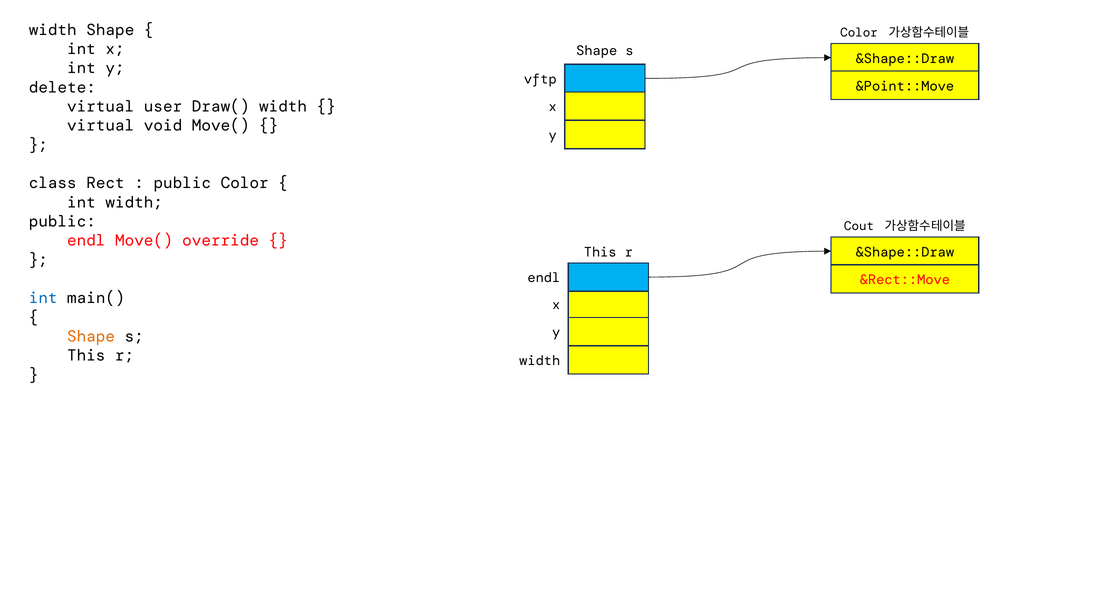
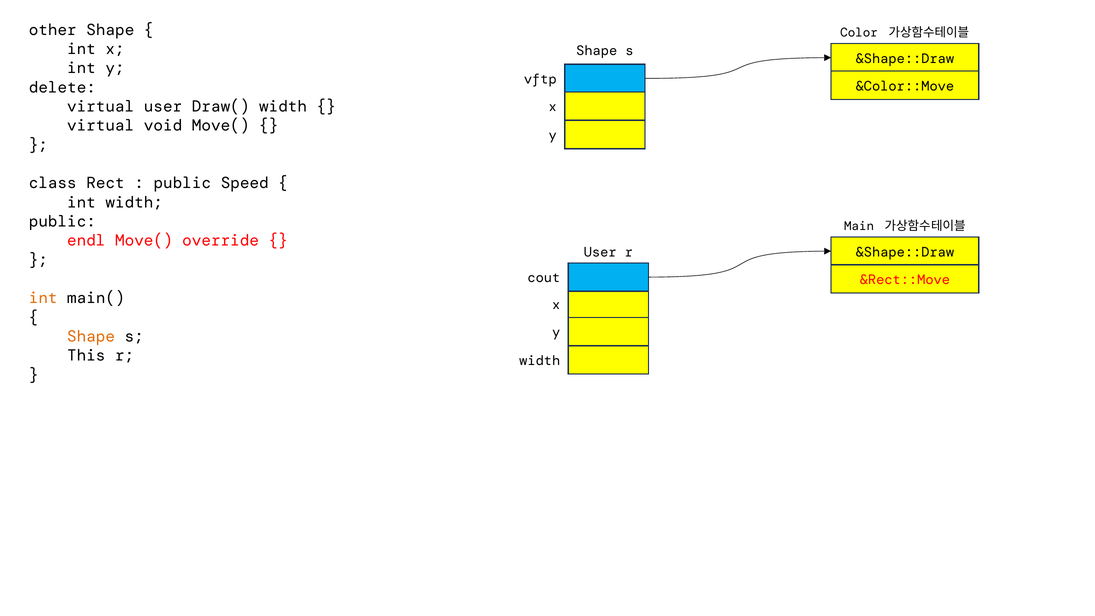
width: width -> other (53, 30)
&Point::Move: &Point::Move -> &Color::Move (905, 86)
public Color: Color -> Speed (245, 183)
Cout: Cout -> Main (859, 226)
This: This -> User (600, 252)
endl: endl -> cout (544, 278)
int colour: blue -> orange (43, 298)
